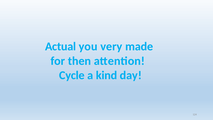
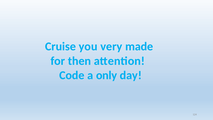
Actual: Actual -> Cruise (60, 46)
Cycle: Cycle -> Code (72, 75)
kind: kind -> only (107, 75)
